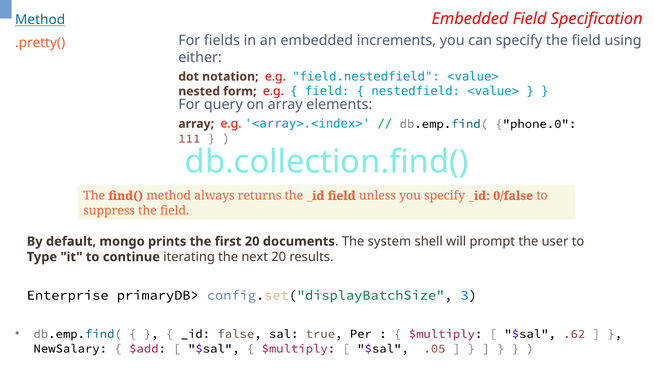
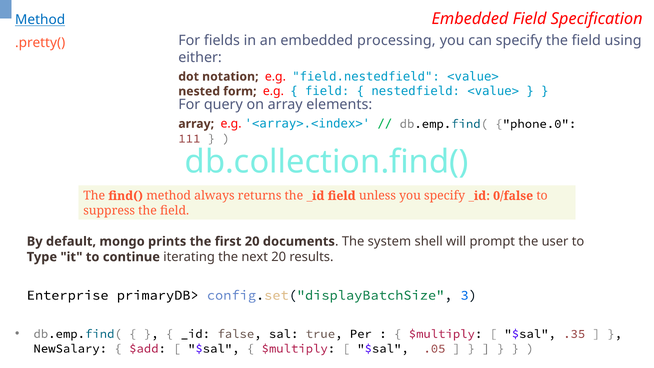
increments: increments -> processing (396, 40)
.62: .62 -> .35 (574, 334)
